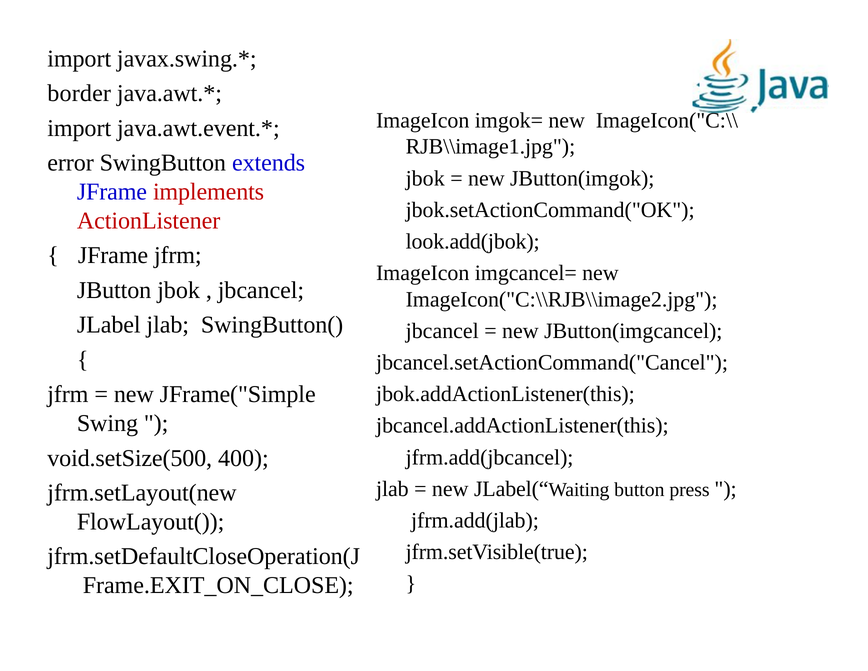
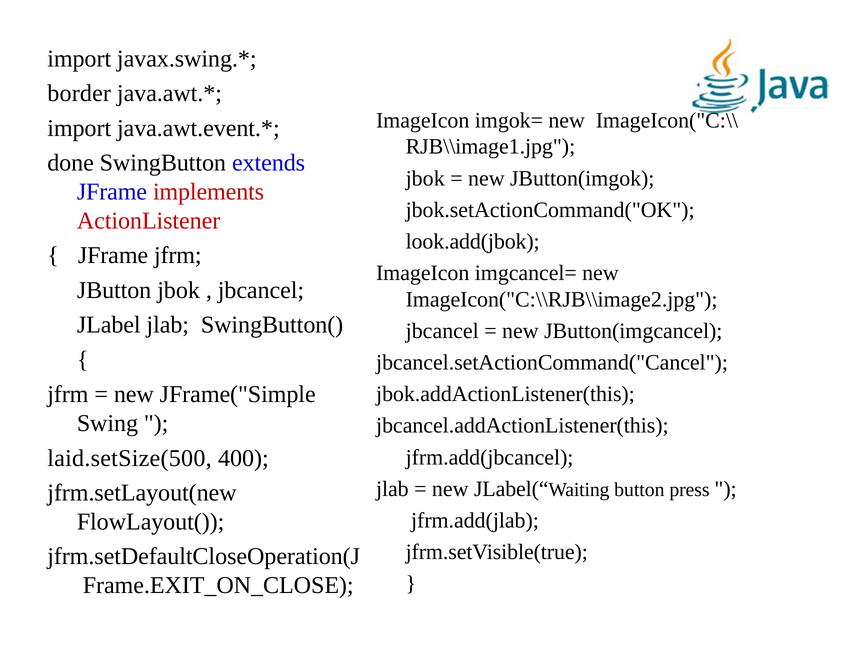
error: error -> done (71, 163)
void.setSize(500: void.setSize(500 -> laid.setSize(500 (130, 458)
